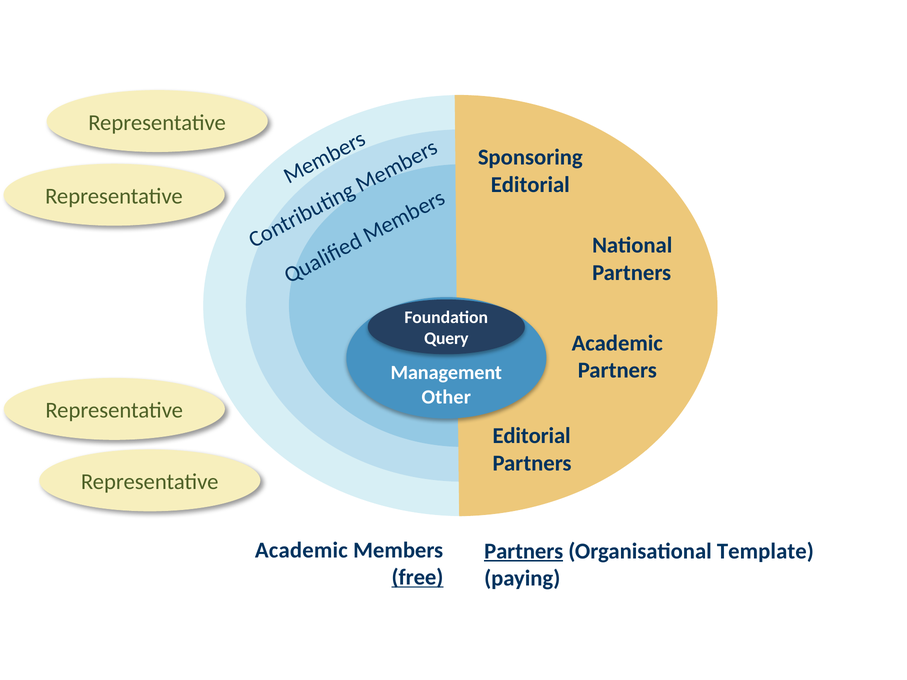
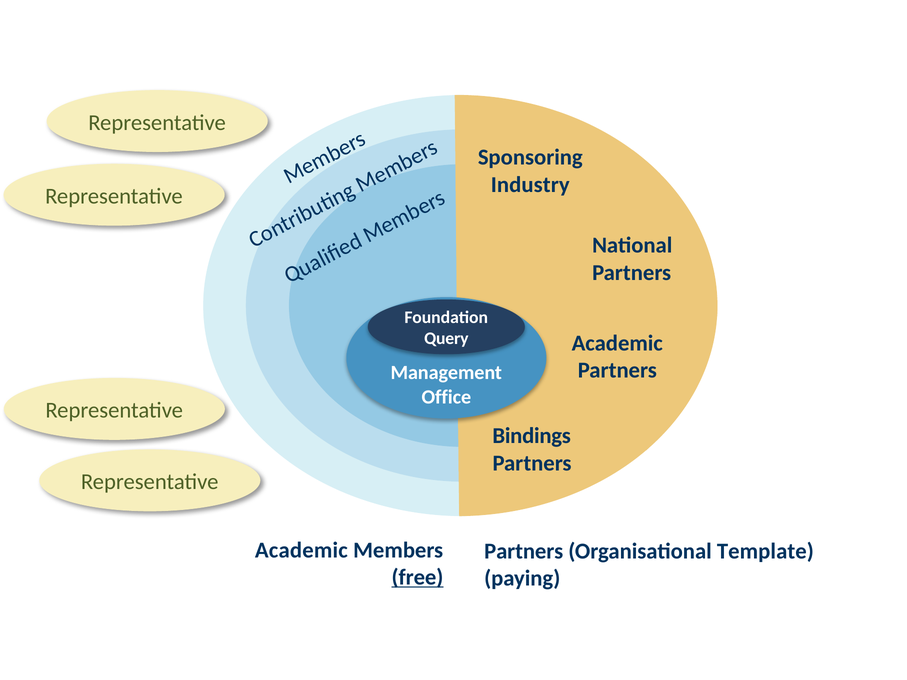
Editorial: Editorial -> Industry (530, 185)
Other: Other -> Office (446, 397)
Editorial: Editorial -> Bindings (532, 436)
Partners underline: present -> none (524, 551)
